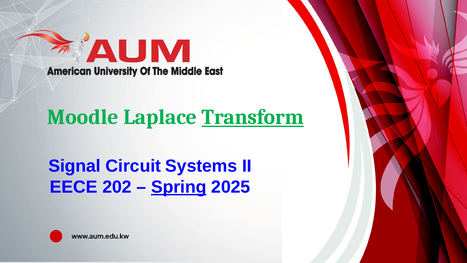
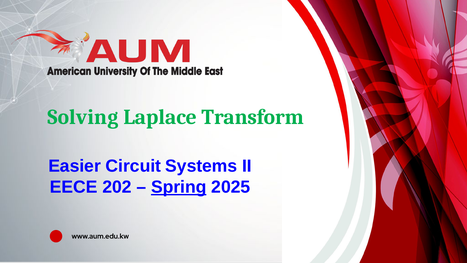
Moodle: Moodle -> Solving (83, 117)
Transform underline: present -> none (253, 117)
Signal: Signal -> Easier (75, 166)
